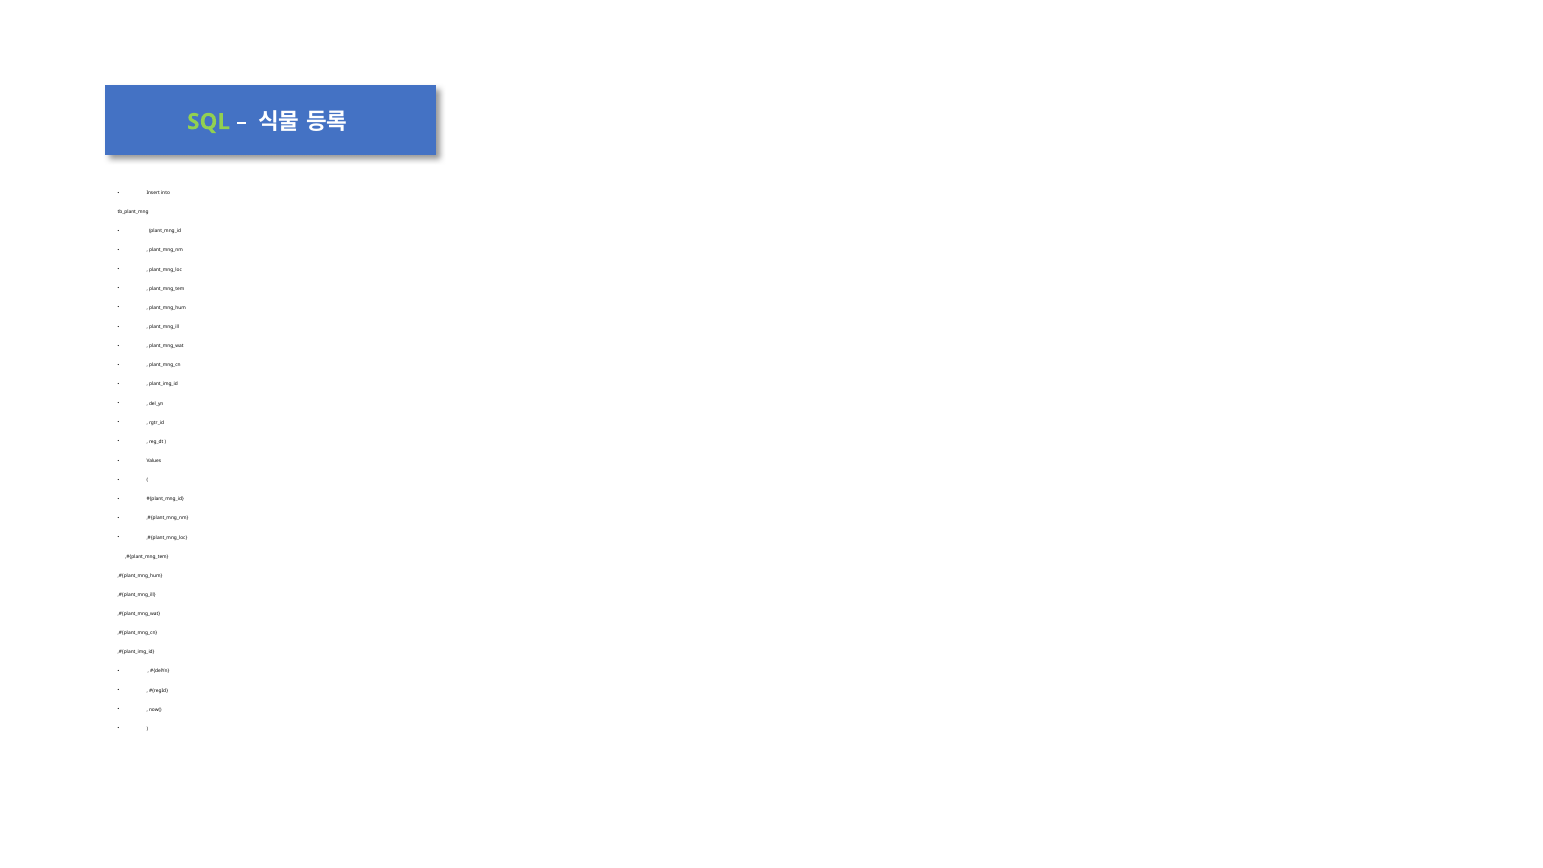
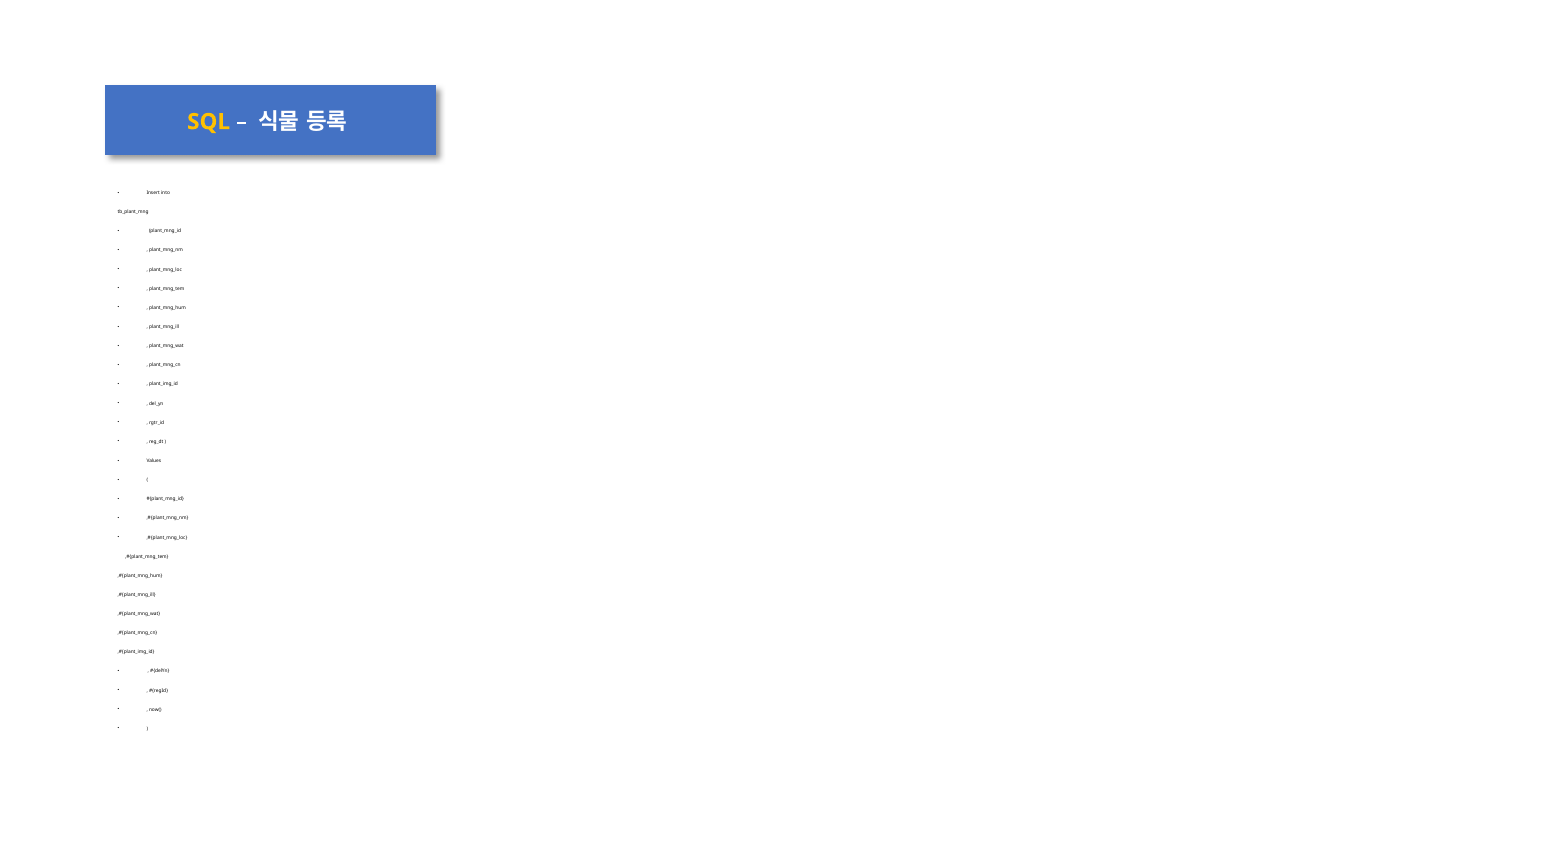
SQL colour: light green -> yellow (209, 122)
